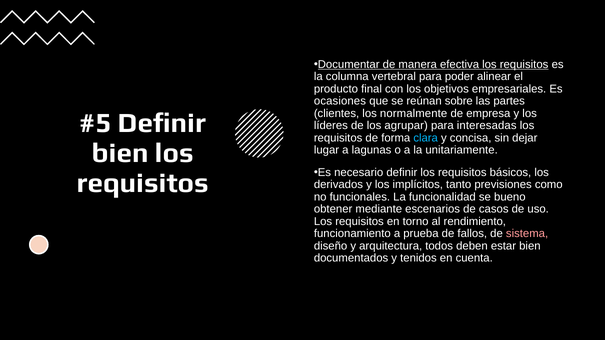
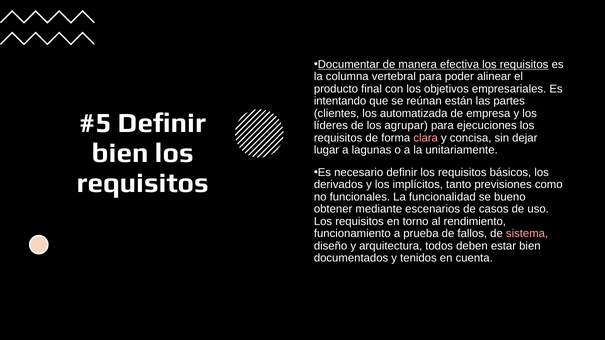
ocasiones: ocasiones -> intentando (340, 101)
sobre: sobre -> están (459, 101)
normalmente: normalmente -> automatizada (414, 113)
interesadas: interesadas -> ejecuciones (487, 126)
clara colour: light blue -> pink (426, 138)
